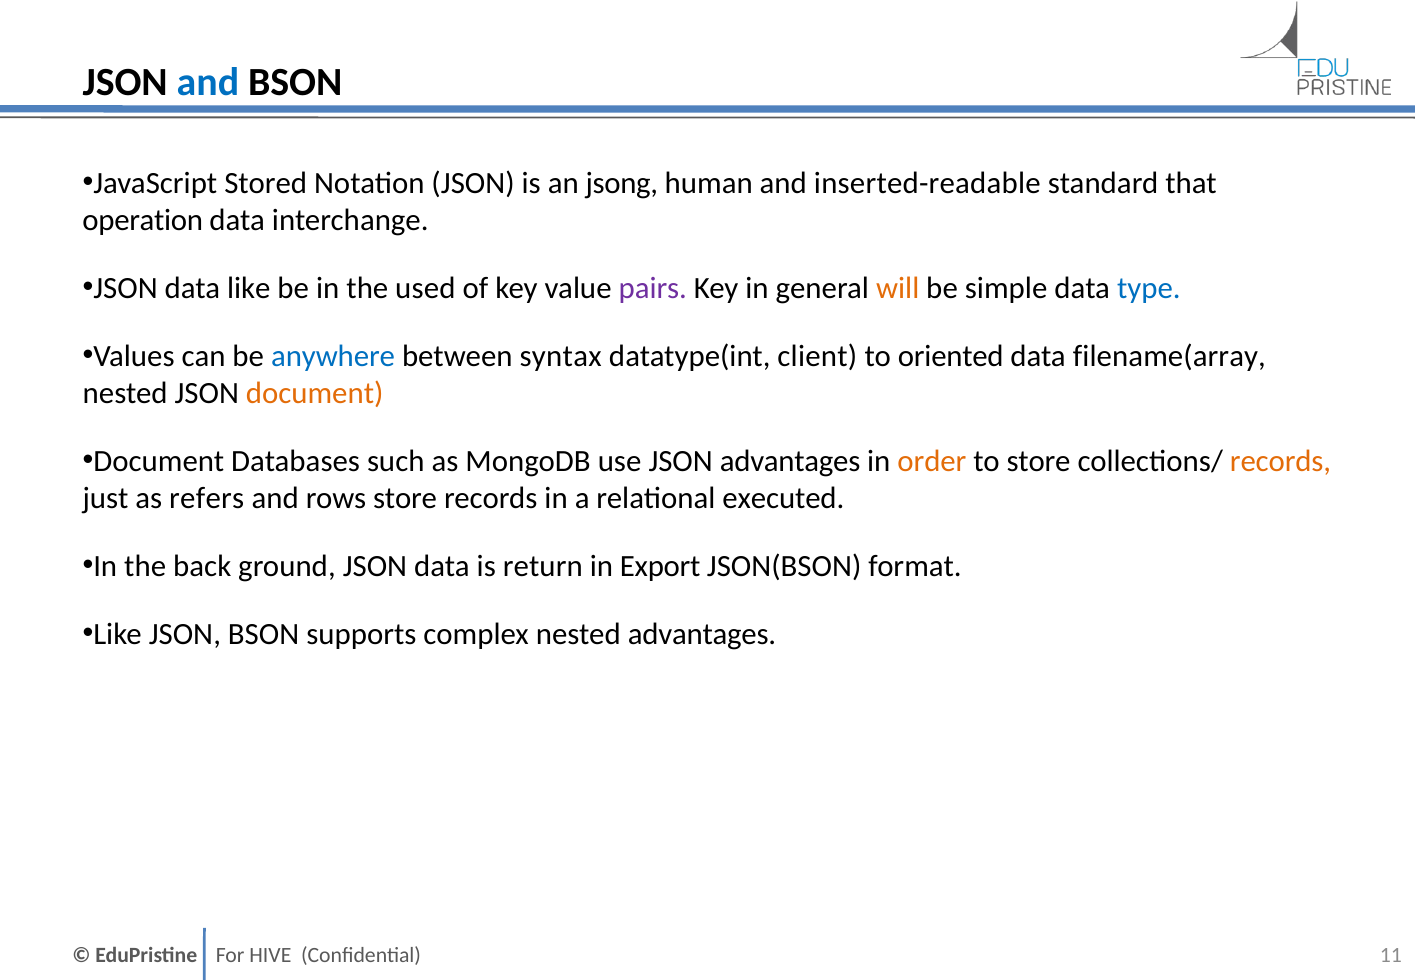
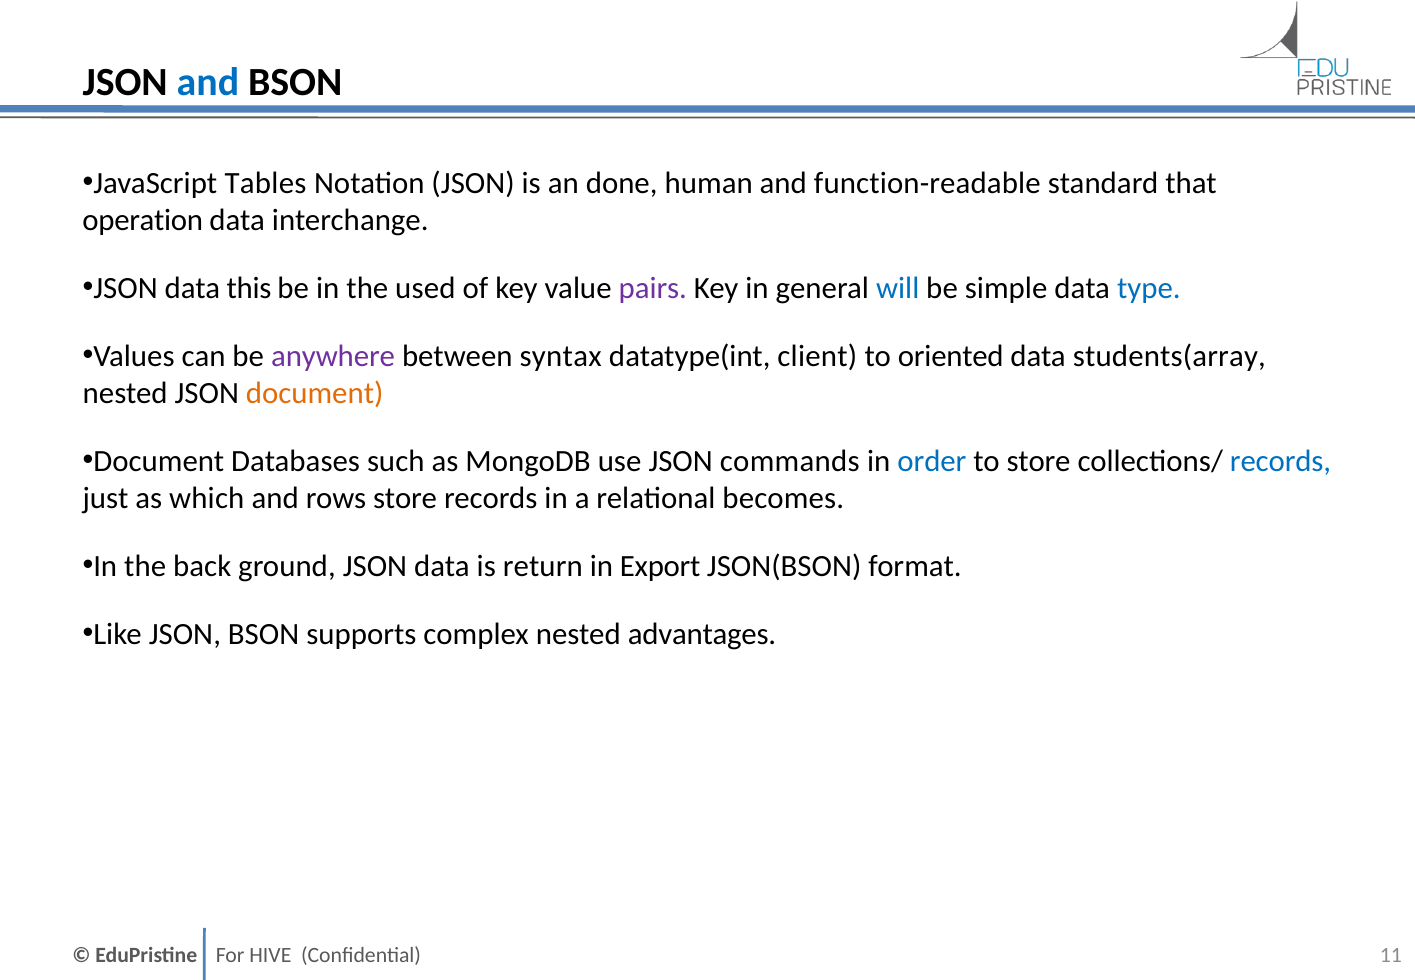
Stored: Stored -> Tables (266, 183)
jsong: jsong -> done (622, 183)
inserted-readable: inserted-readable -> function-readable (927, 183)
data like: like -> this (249, 288)
will colour: orange -> blue (898, 288)
anywhere colour: blue -> purple (333, 356)
filename(array: filename(array -> students(array (1169, 356)
JSON advantages: advantages -> commands (790, 461)
order colour: orange -> blue (932, 461)
records colour: orange -> blue (1280, 461)
refers: refers -> which (207, 498)
executed: executed -> becomes (783, 498)
